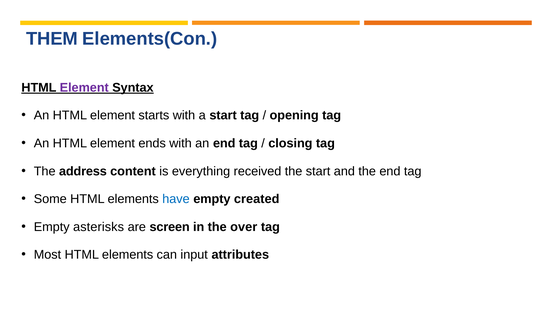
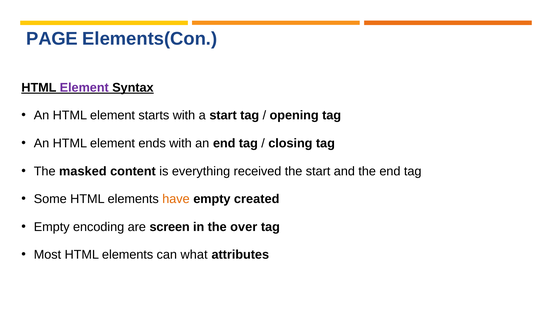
THEM: THEM -> PAGE (52, 39)
address: address -> masked (83, 171)
have colour: blue -> orange (176, 199)
asterisks: asterisks -> encoding (99, 227)
input: input -> what (194, 254)
